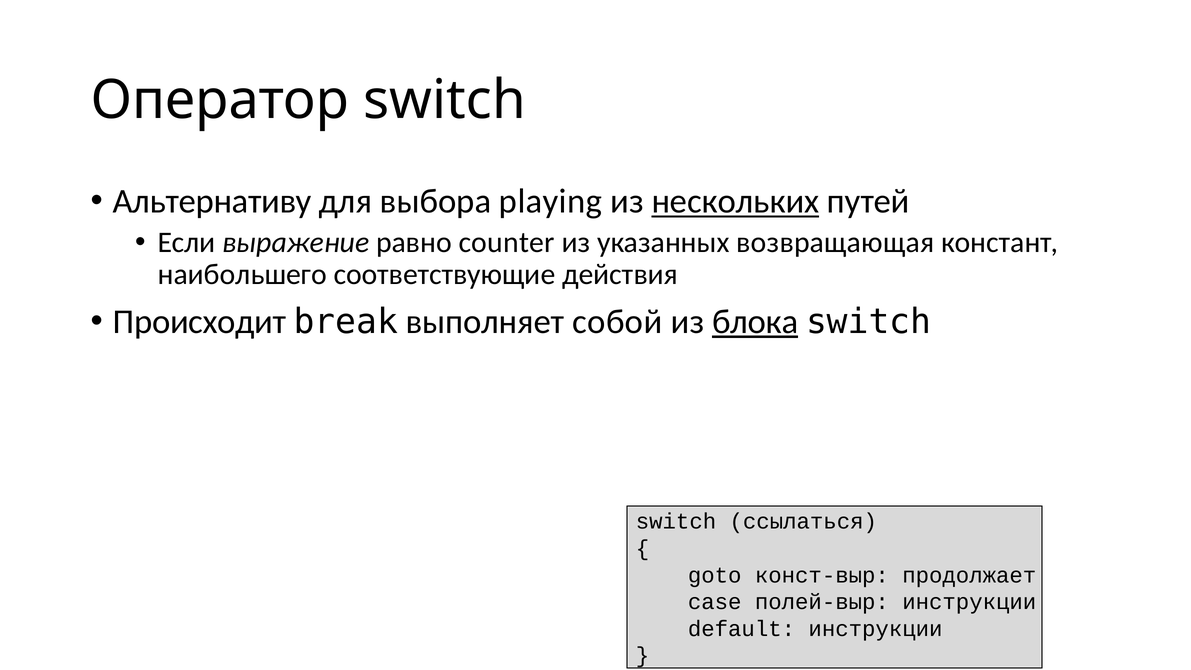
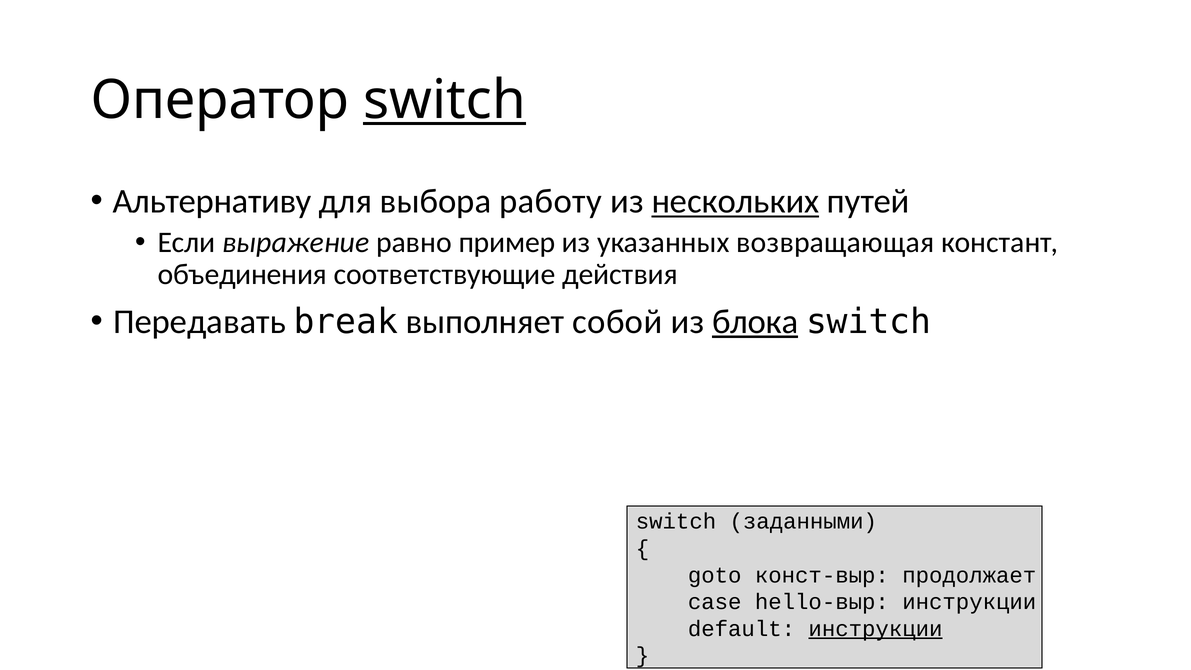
switch underline: none -> present (445, 100)
playing: playing -> работу (551, 201)
counter: counter -> пример (507, 242)
наибольшего: наибольшего -> объединения (242, 275)
Происходит: Происходит -> Передавать (199, 322)
ссылаться: ссылаться -> заданными (803, 522)
полей-выр: полей-выр -> hello-выр (822, 602)
инструкции underline: none -> present (875, 629)
